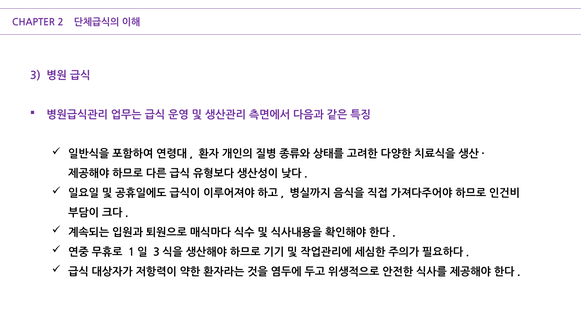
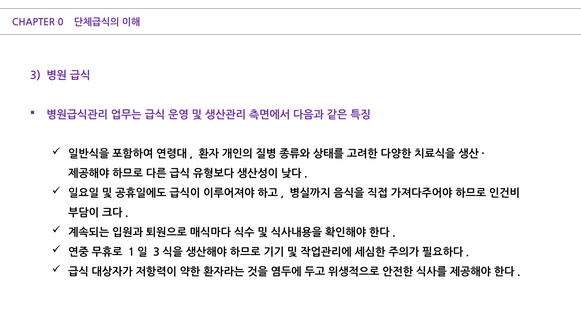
2: 2 -> 0 (61, 22)
